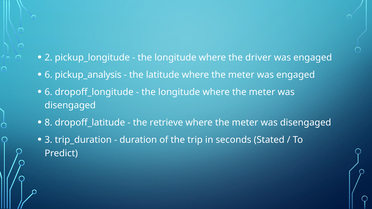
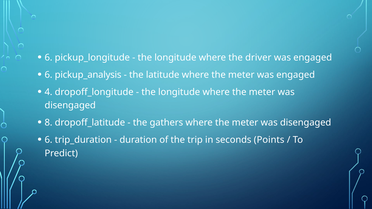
2: 2 -> 6 (48, 58)
6: 6 -> 4 (48, 92)
retrieve: retrieve -> gathers (166, 123)
3: 3 -> 6 (48, 140)
Stated: Stated -> Points (269, 140)
